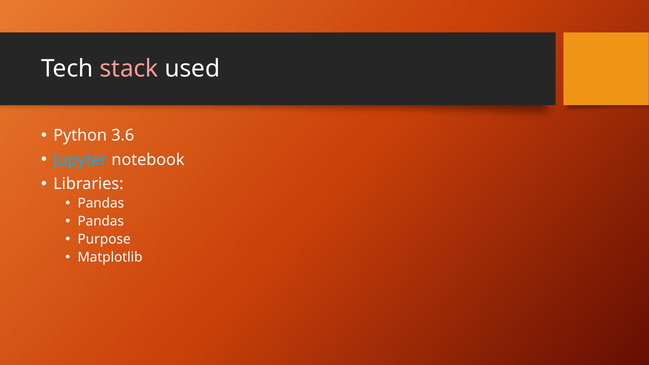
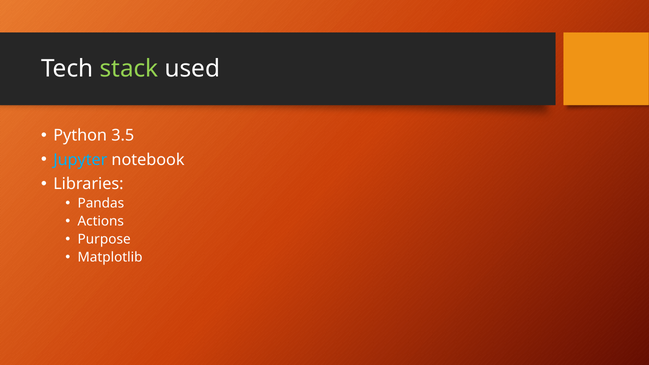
stack colour: pink -> light green (129, 69)
3.6: 3.6 -> 3.5 (123, 135)
Pandas: Pandas -> Actions (101, 221)
